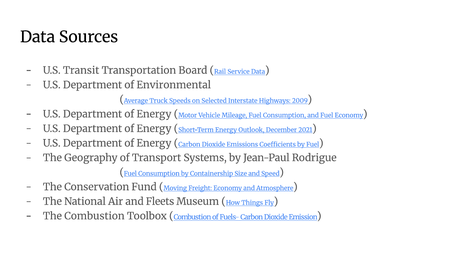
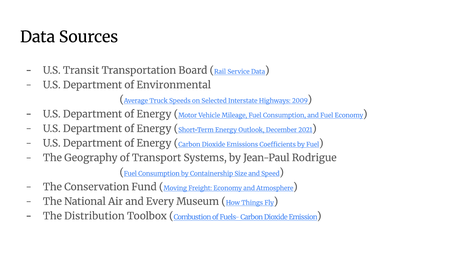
Fleets: Fleets -> Every (160, 202)
The Combustion: Combustion -> Distribution (94, 217)
